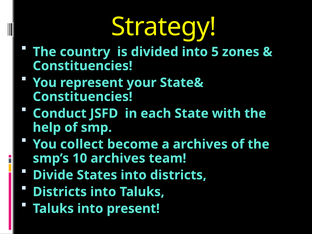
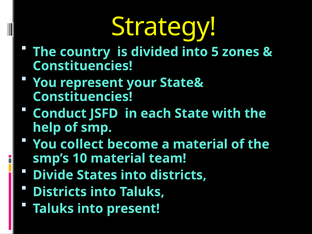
a archives: archives -> material (200, 144)
10 archives: archives -> material (118, 158)
